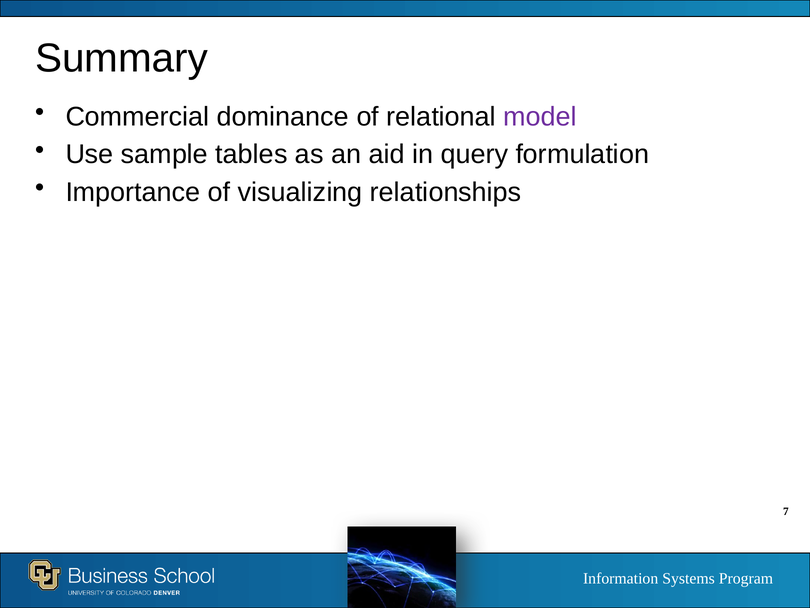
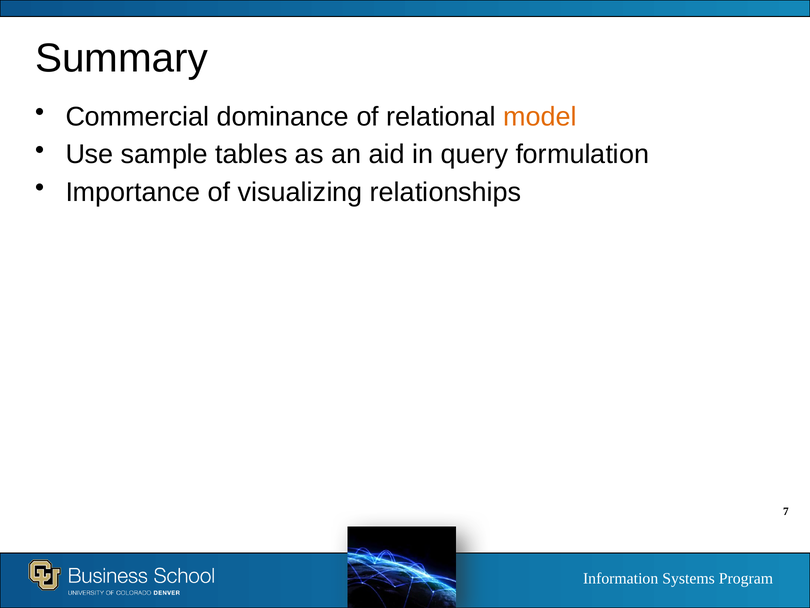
model colour: purple -> orange (540, 117)
